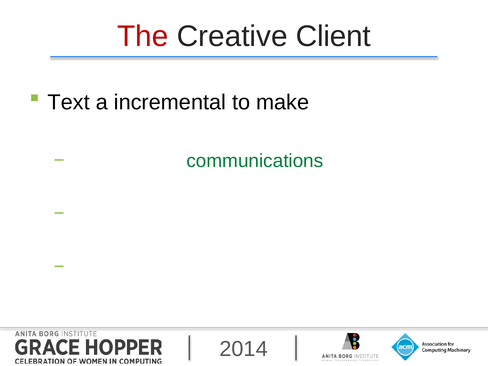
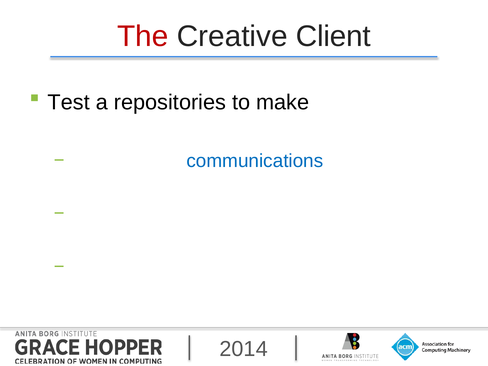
Text: Text -> Test (69, 102)
incremental: incremental -> repositories (170, 102)
communications colour: green -> blue (255, 161)
